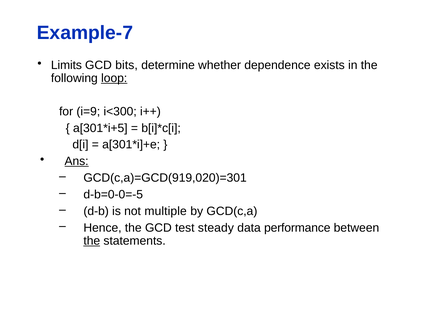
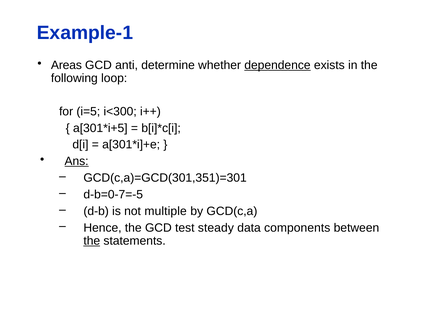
Example-7: Example-7 -> Example-1 (85, 33)
Limits: Limits -> Areas (66, 65)
bits: bits -> anti (127, 65)
dependence underline: none -> present (277, 65)
loop underline: present -> none (114, 78)
i=9: i=9 -> i=5 (88, 111)
GCD(c,a)=GCD(919,020)=301: GCD(c,a)=GCD(919,020)=301 -> GCD(c,a)=GCD(301,351)=301 (165, 178)
d-b=0-0=-5: d-b=0-0=-5 -> d-b=0-7=-5 (113, 194)
performance: performance -> components (297, 228)
